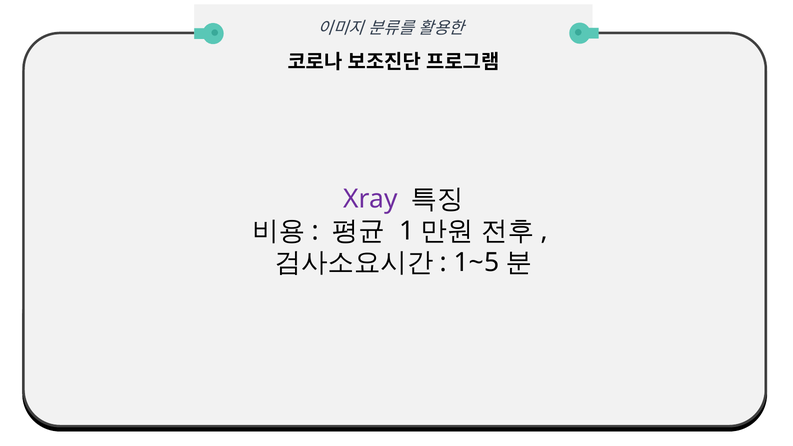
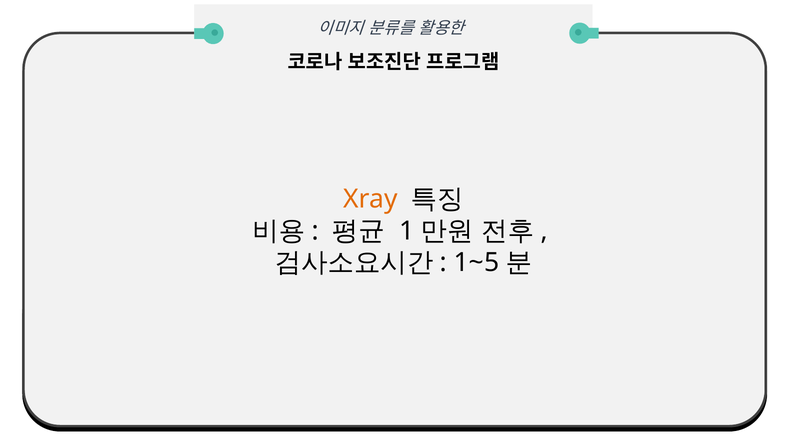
Xray colour: purple -> orange (370, 199)
